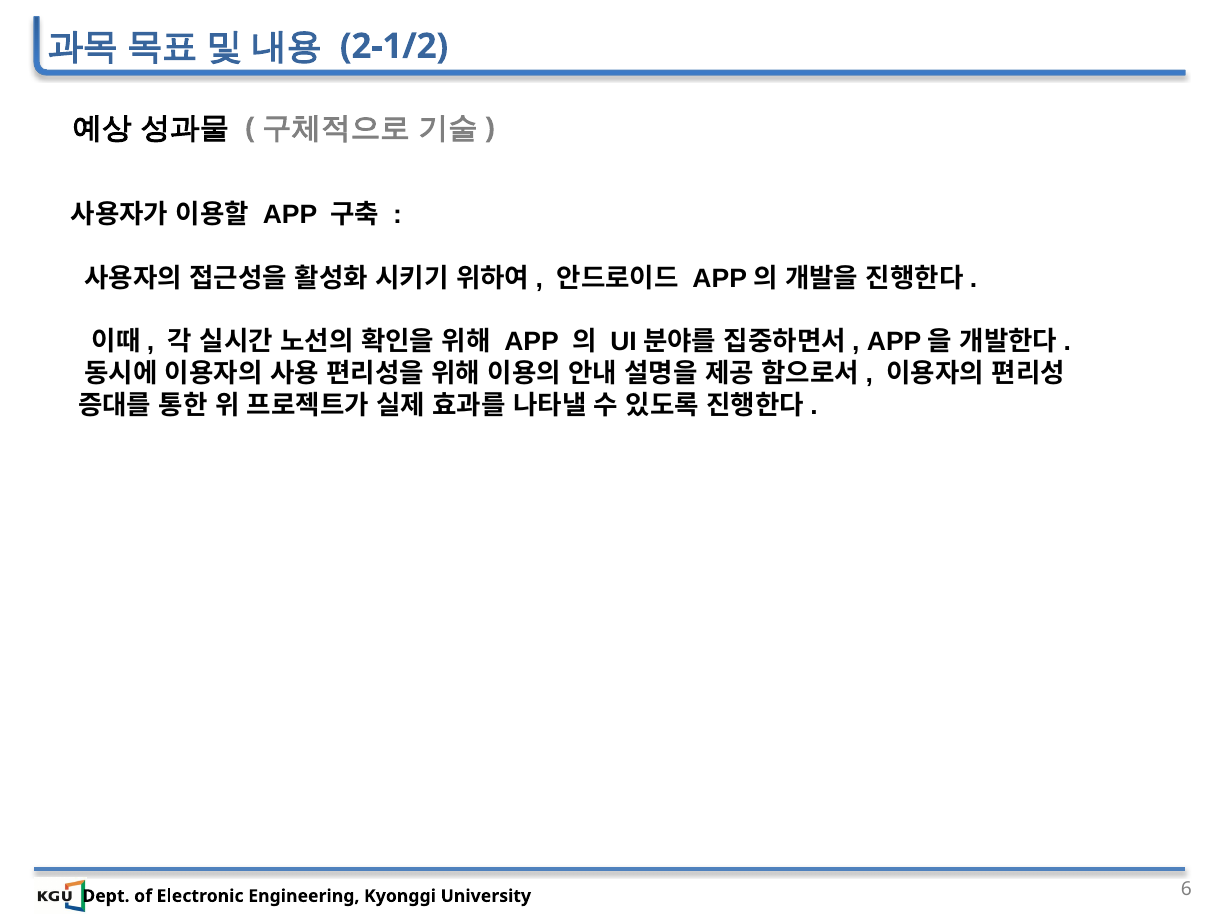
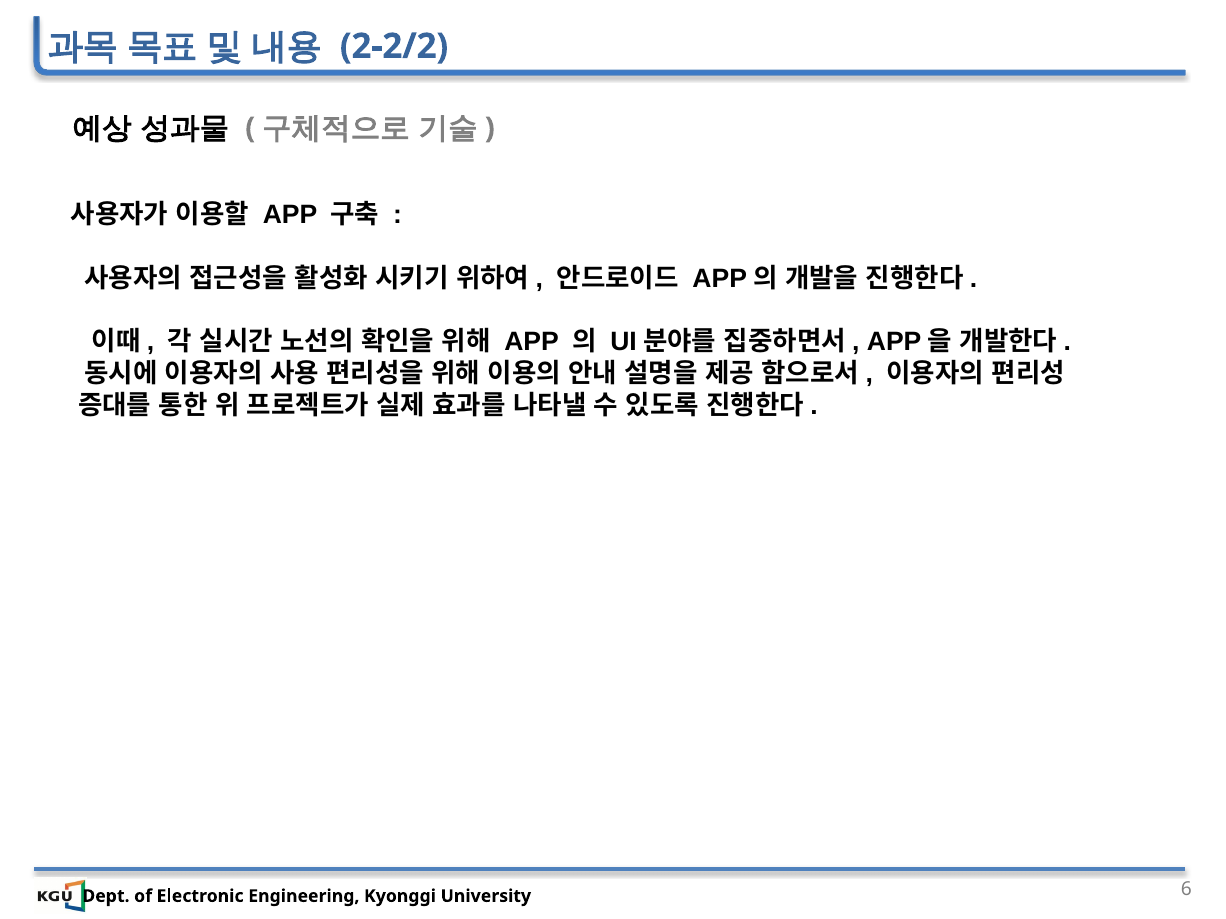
2-1/2: 2-1/2 -> 2-2/2 (394, 46)
